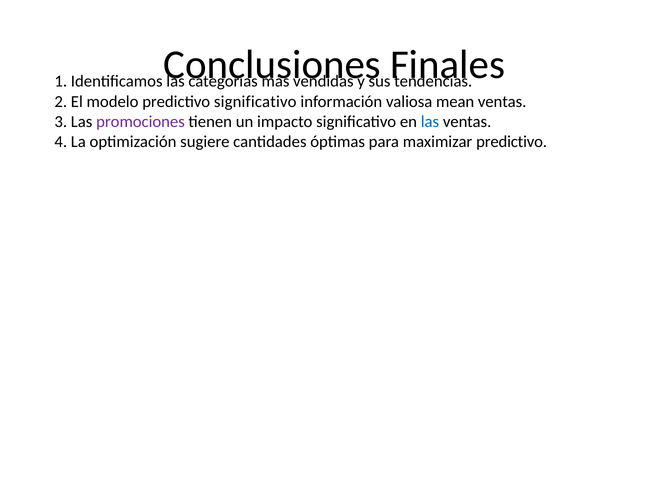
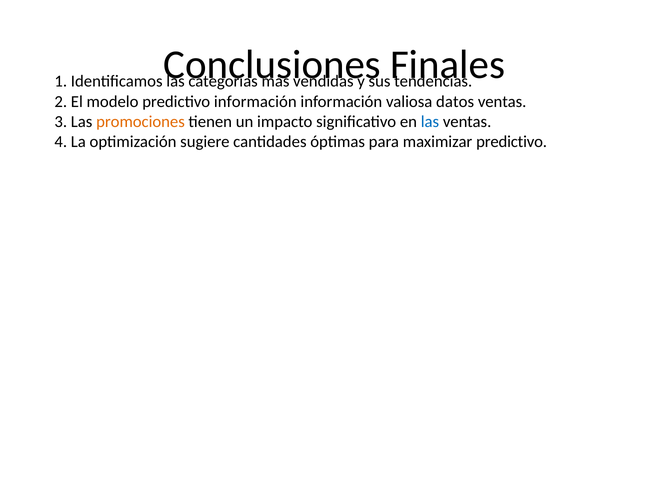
predictivo significativo: significativo -> información (255, 101)
mean: mean -> datos (455, 101)
promociones colour: purple -> orange (140, 122)
